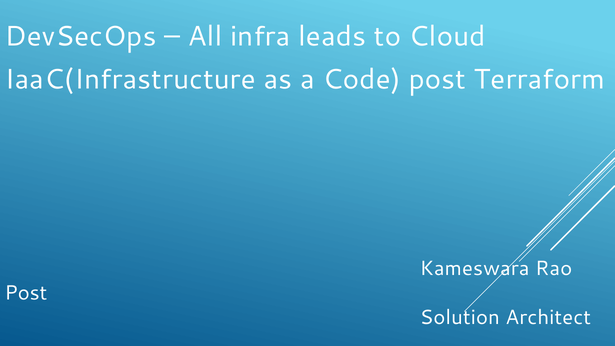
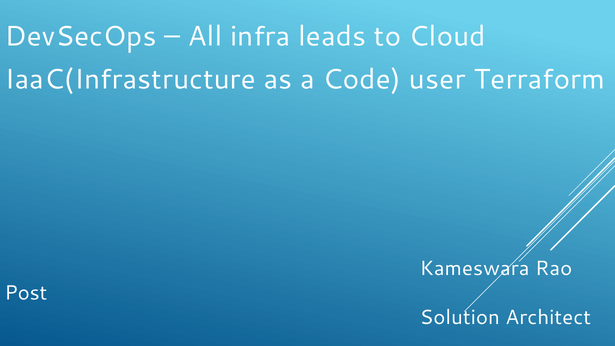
Code post: post -> user (437, 80)
